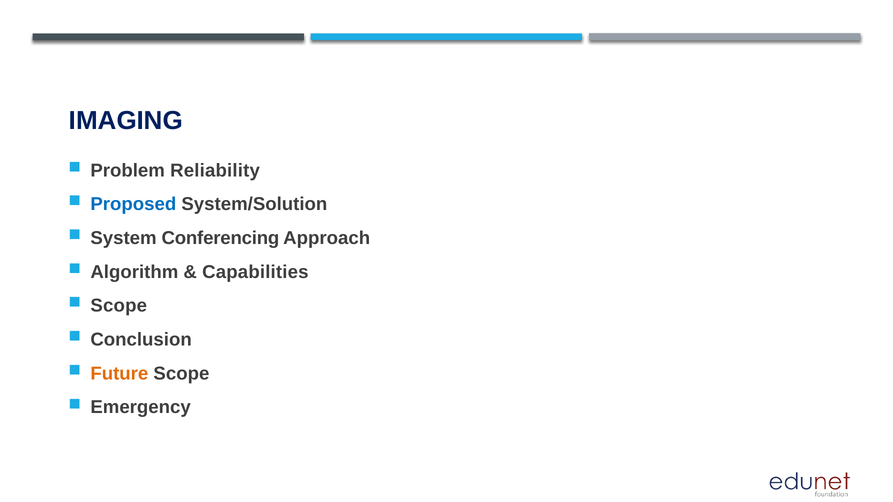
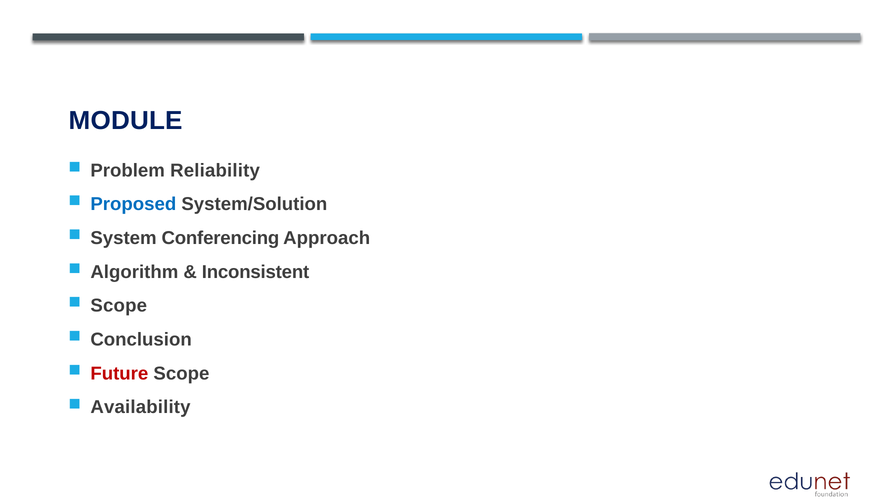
IMAGING: IMAGING -> MODULE (126, 121)
Capabilities: Capabilities -> Inconsistent (256, 272)
Future colour: orange -> red (119, 374)
Emergency: Emergency -> Availability (141, 407)
